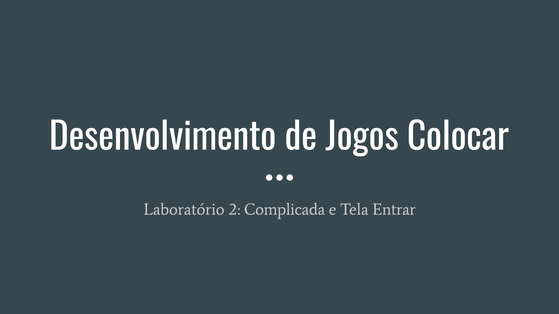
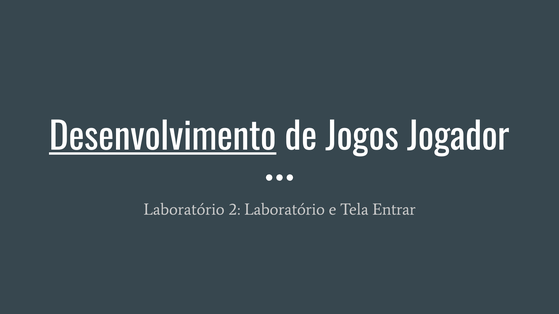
Desenvolvimento underline: none -> present (163, 138)
Colocar: Colocar -> Jogador (458, 138)
2 Complicada: Complicada -> Laboratório (285, 210)
